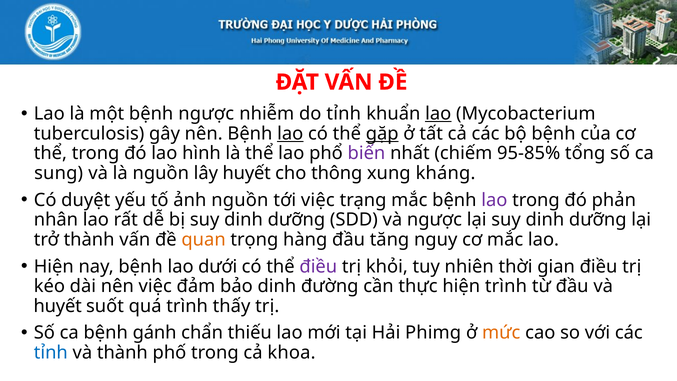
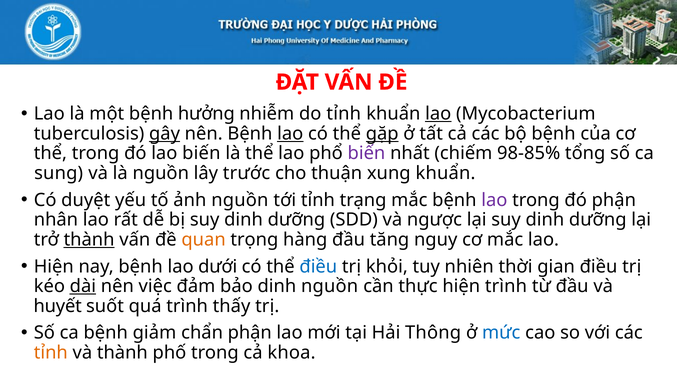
bệnh ngược: ngược -> hưởng (206, 114)
gây underline: none -> present (165, 133)
lao hình: hình -> biến (201, 153)
95-85%: 95-85% -> 98-85% (529, 153)
lây huyết: huyết -> trước (247, 173)
thông: thông -> thuận (337, 173)
xung kháng: kháng -> khuẩn (446, 173)
tới việc: việc -> tỉnh (318, 200)
đó phản: phản -> phận (614, 200)
thành underline: none -> present (89, 239)
điều colour: purple -> blue (318, 266)
dài underline: none -> present (83, 286)
dinh đường: đường -> nguồn (330, 286)
gánh: gánh -> giảm (154, 333)
chẩn thiếu: thiếu -> phận (250, 333)
Phimg: Phimg -> Thông (433, 333)
mức colour: orange -> blue (501, 333)
tỉnh colour: blue -> orange (51, 353)
